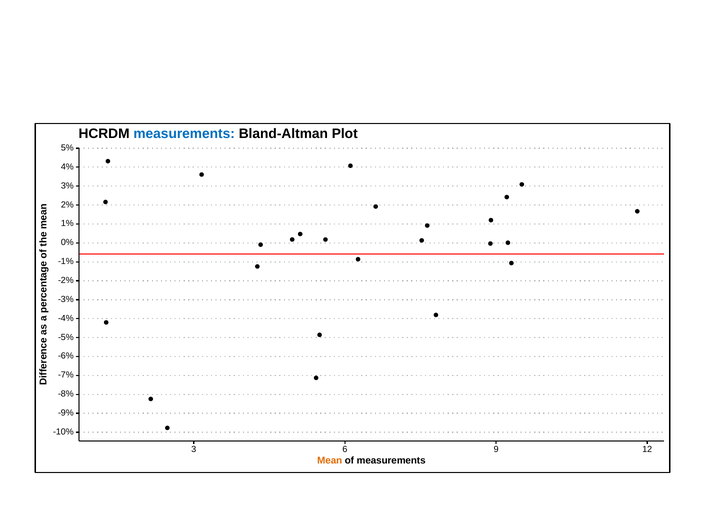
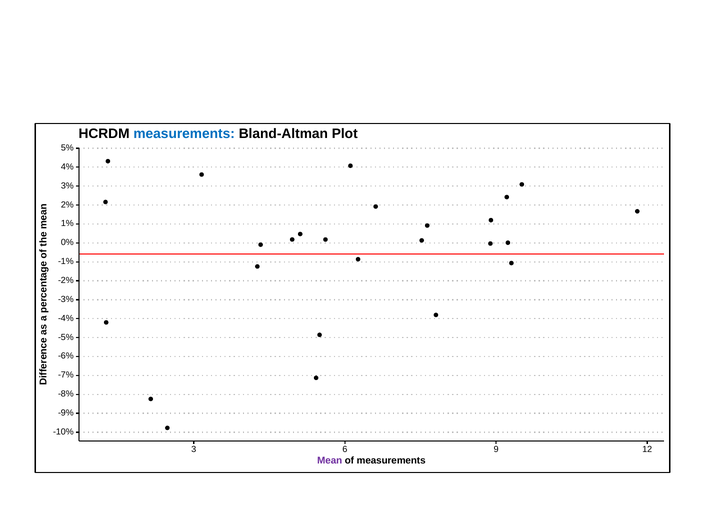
Mean colour: orange -> purple (330, 460)
